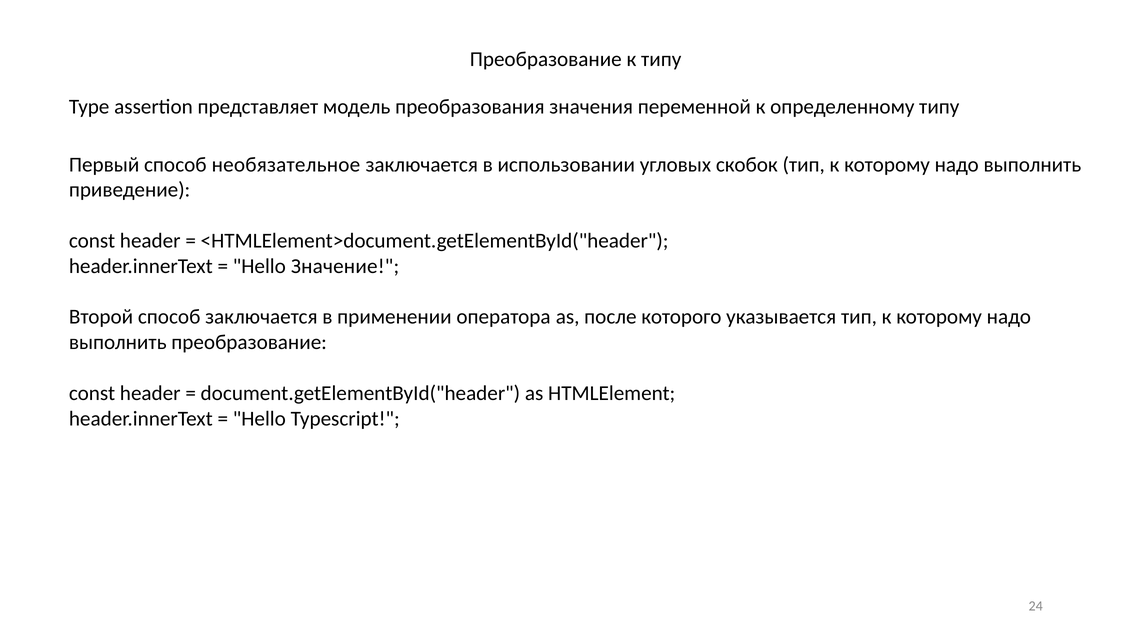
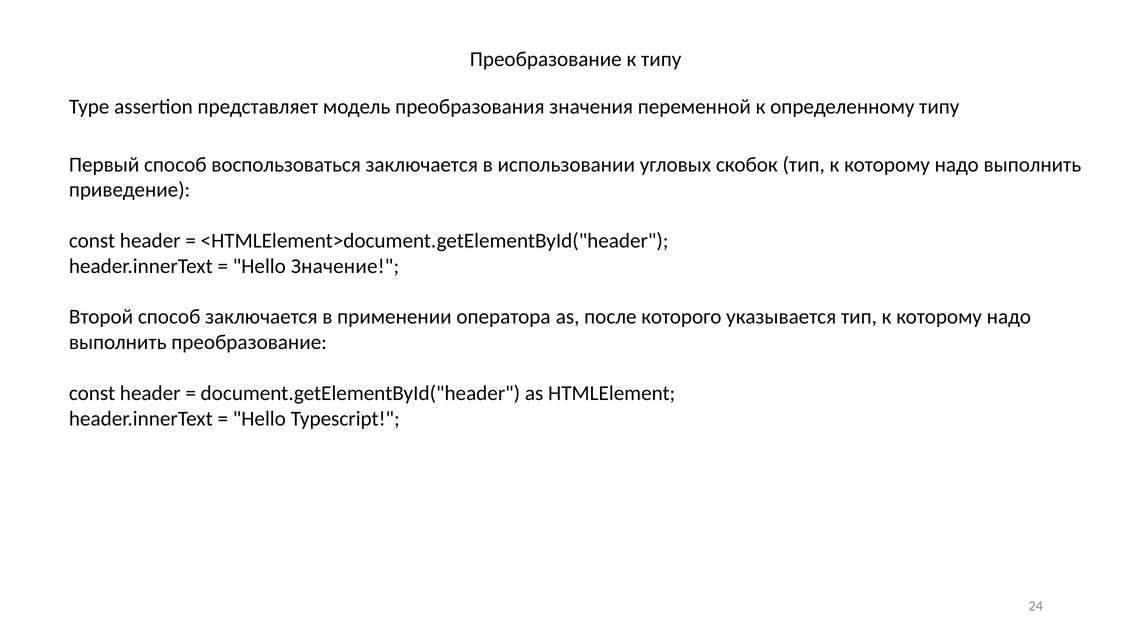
необязательное: необязательное -> воспользоваться (286, 165)
